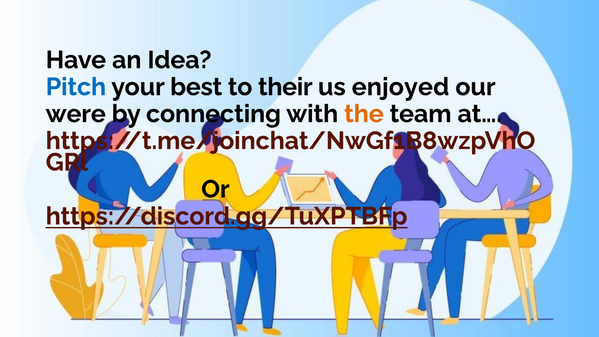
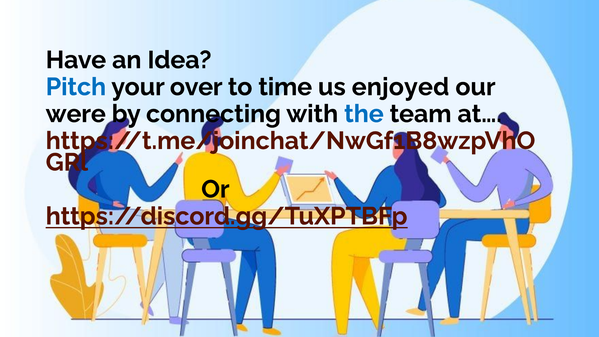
best: best -> over (196, 87)
their: their -> time (285, 87)
the colour: orange -> blue (364, 114)
